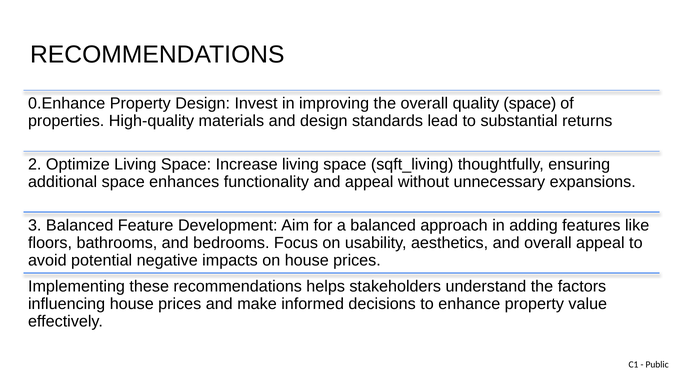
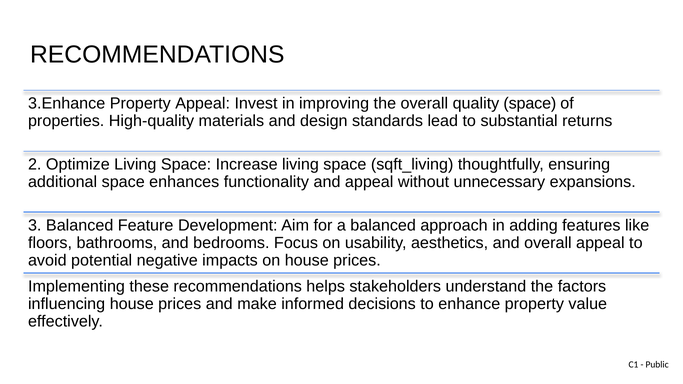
0.Enhance: 0.Enhance -> 3.Enhance (67, 104)
Property Design: Design -> Appeal (203, 104)
